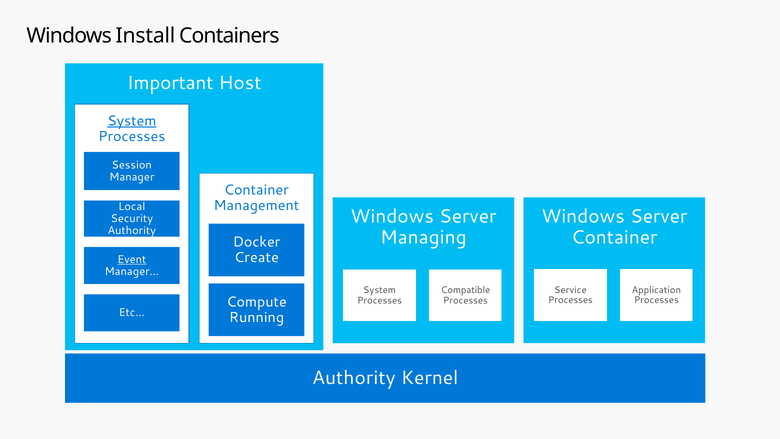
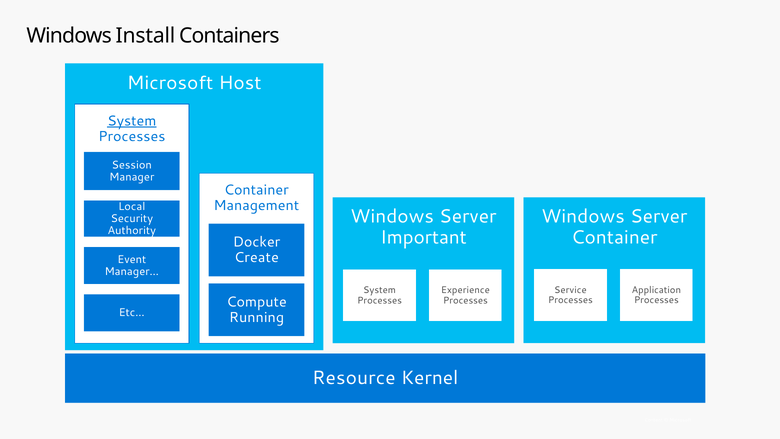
Important: Important -> Microsoft (170, 83)
Managing: Managing -> Important (423, 237)
Event underline: present -> none (132, 259)
Compatible: Compatible -> Experience (465, 290)
Authority: Authority -> Resource (354, 378)
